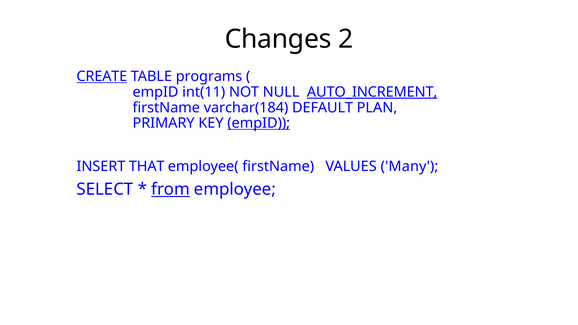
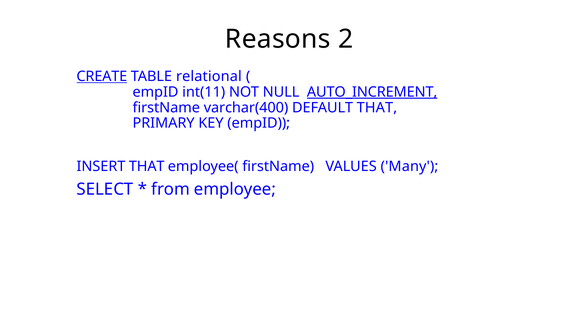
Changes: Changes -> Reasons (278, 39)
programs: programs -> relational (209, 76)
varchar(184: varchar(184 -> varchar(400 (246, 108)
DEFAULT PLAN: PLAN -> THAT (377, 108)
empID underline: present -> none (259, 123)
from underline: present -> none (171, 189)
